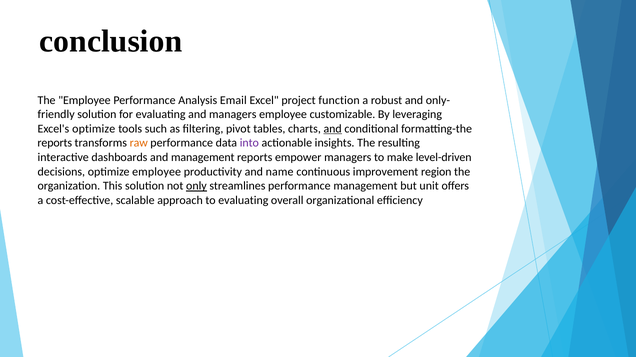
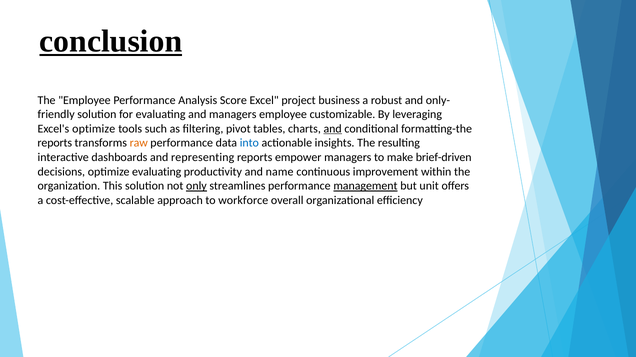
conclusion underline: none -> present (111, 41)
Email: Email -> Score (233, 100)
function: function -> business (339, 100)
into colour: purple -> blue (249, 143)
and management: management -> representing (203, 158)
level-driven: level-driven -> brief-driven (444, 158)
optimize employee: employee -> evaluating (157, 172)
region: region -> within (436, 172)
management underline: none -> present (365, 186)
to evaluating: evaluating -> workforce (243, 201)
